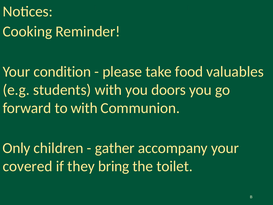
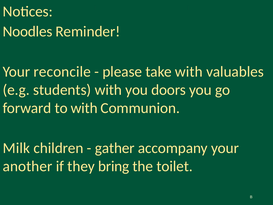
Cooking: Cooking -> Noodles (28, 32)
condition: condition -> reconcile (62, 72)
take food: food -> with (189, 72)
Only: Only -> Milk (16, 148)
covered: covered -> another (28, 166)
